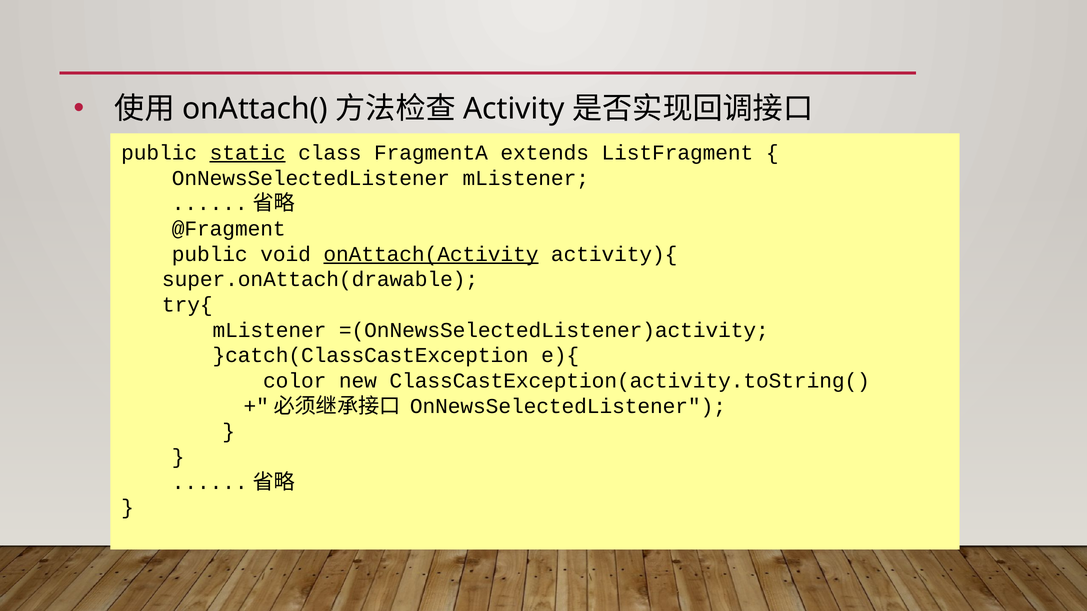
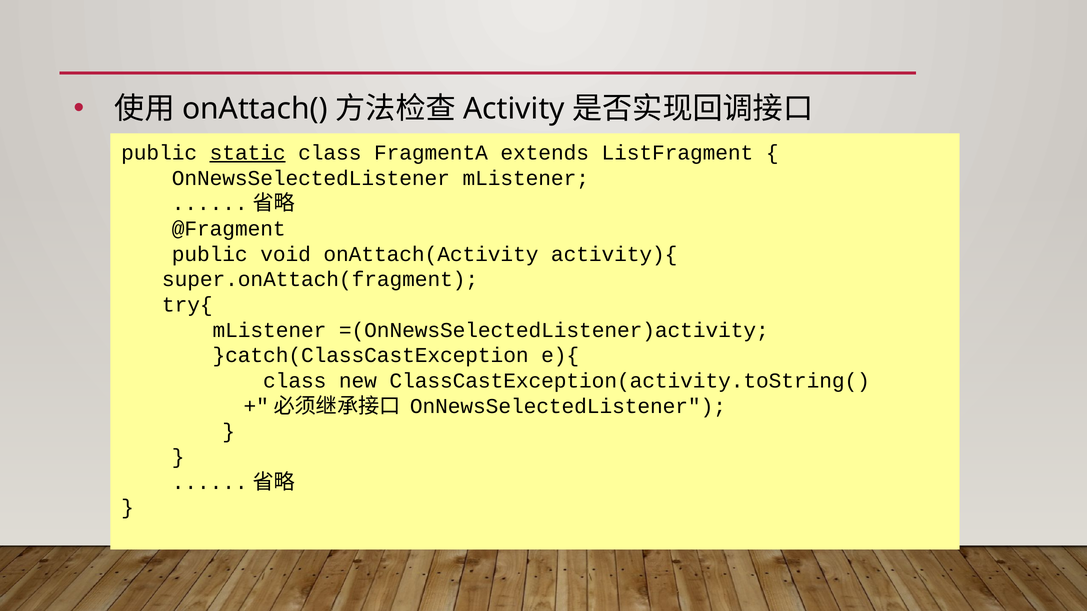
onAttach(Activity underline: present -> none (431, 254)
super.onAttach(drawable: super.onAttach(drawable -> super.onAttach(fragment (320, 280)
color: color -> class (295, 381)
